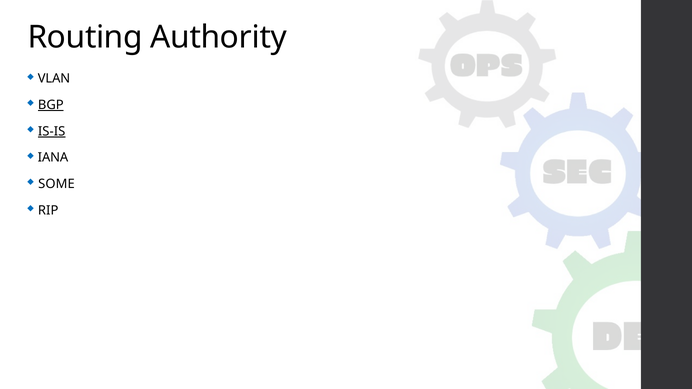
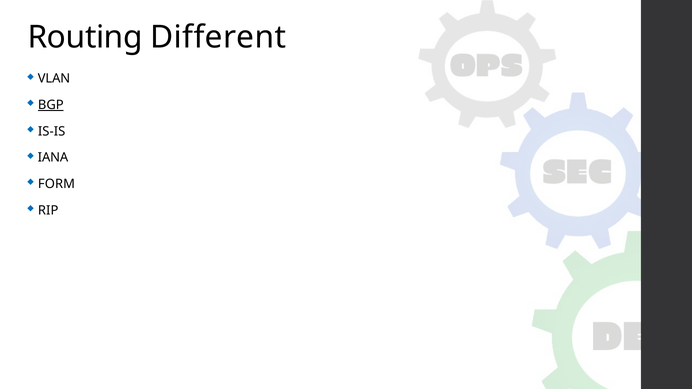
Authority: Authority -> Different (218, 37)
IS-IS underline: present -> none (52, 131)
SOME: SOME -> FORM (56, 184)
